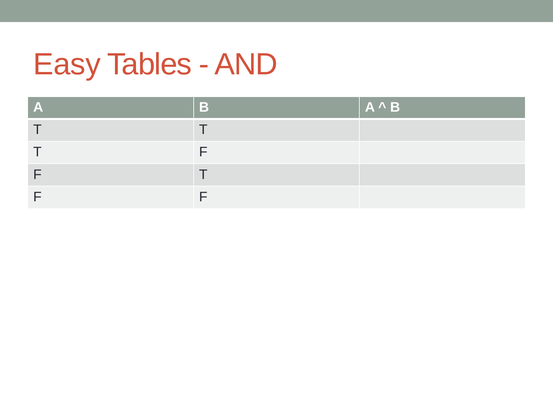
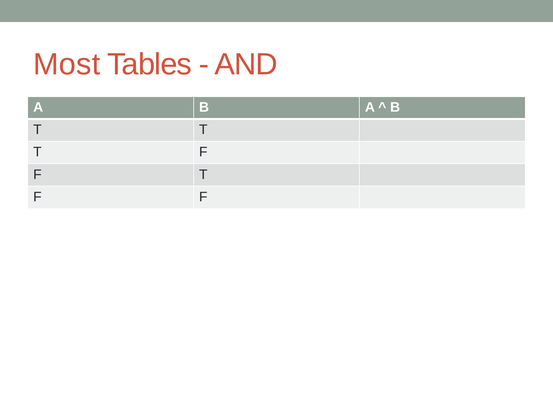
Easy: Easy -> Most (67, 64)
